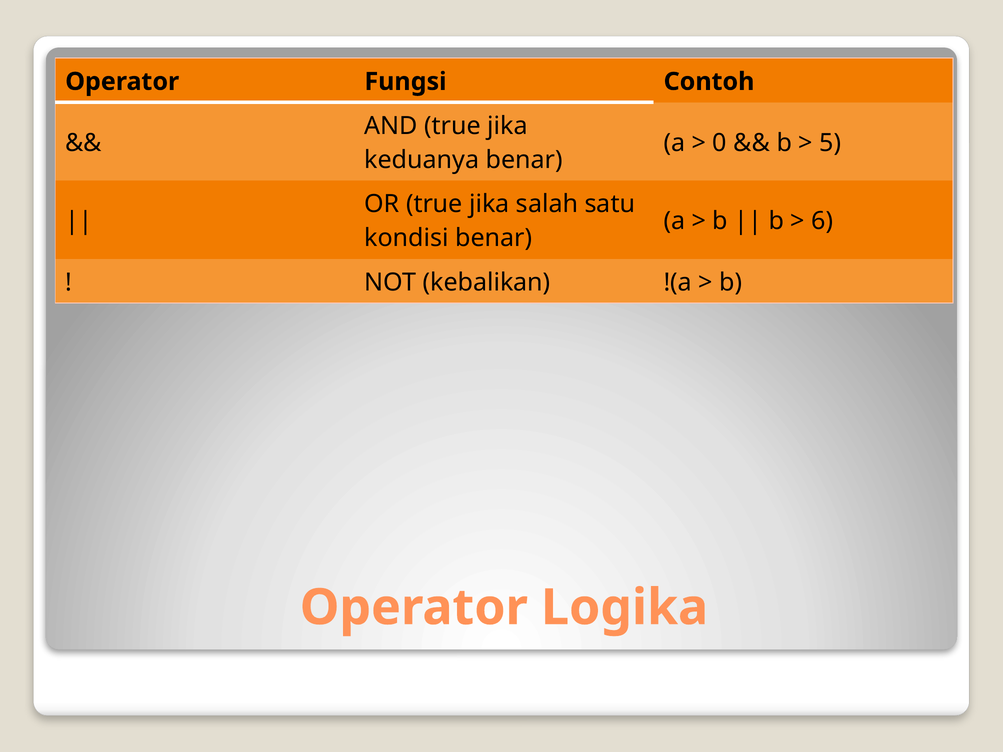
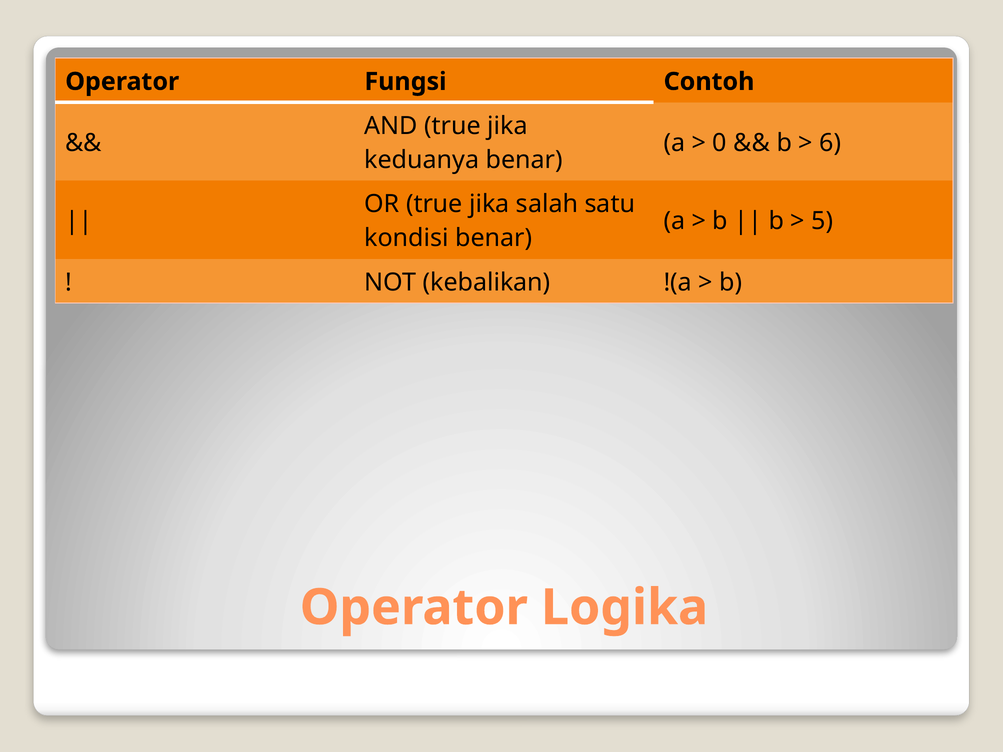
5: 5 -> 6 (830, 143)
6: 6 -> 5 (822, 221)
